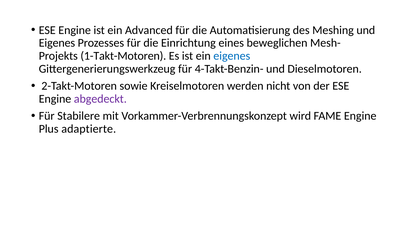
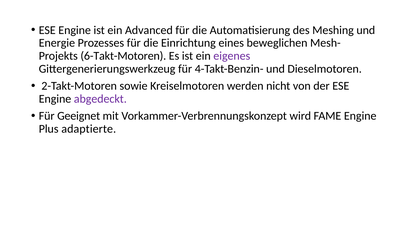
Eigenes: Eigenes -> Energie (57, 43)
1-Takt-Motoren: 1-Takt-Motoren -> 6-Takt-Motoren (123, 56)
eigenes colour: blue -> purple (232, 56)
Stabilere: Stabilere -> Geeignet (79, 116)
